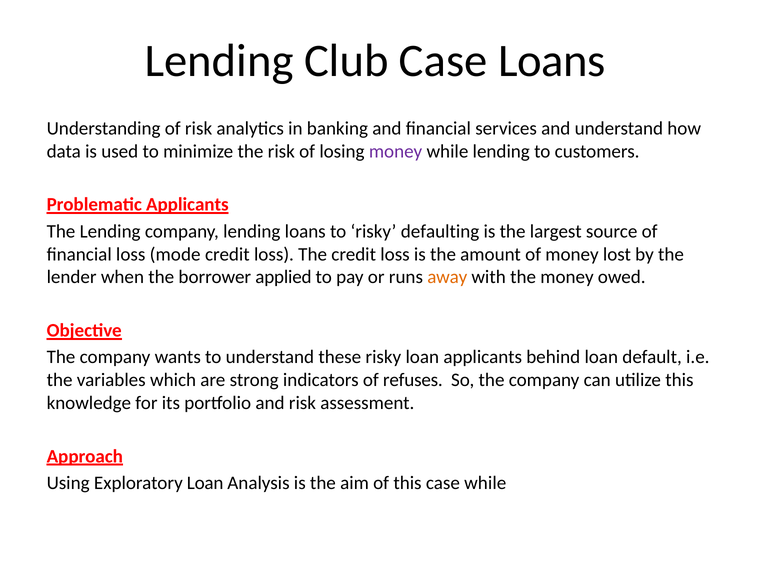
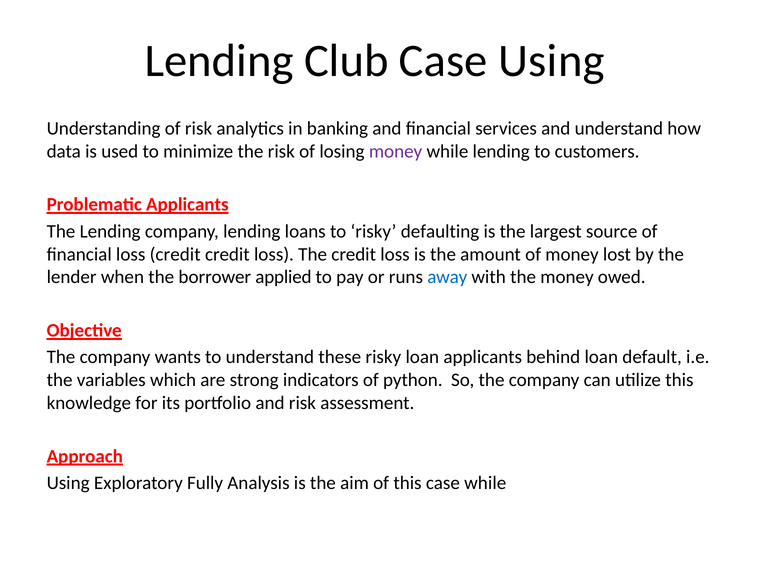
Case Loans: Loans -> Using (551, 61)
loss mode: mode -> credit (175, 254)
away colour: orange -> blue (447, 277)
refuses: refuses -> python (413, 380)
Exploratory Loan: Loan -> Fully (205, 483)
